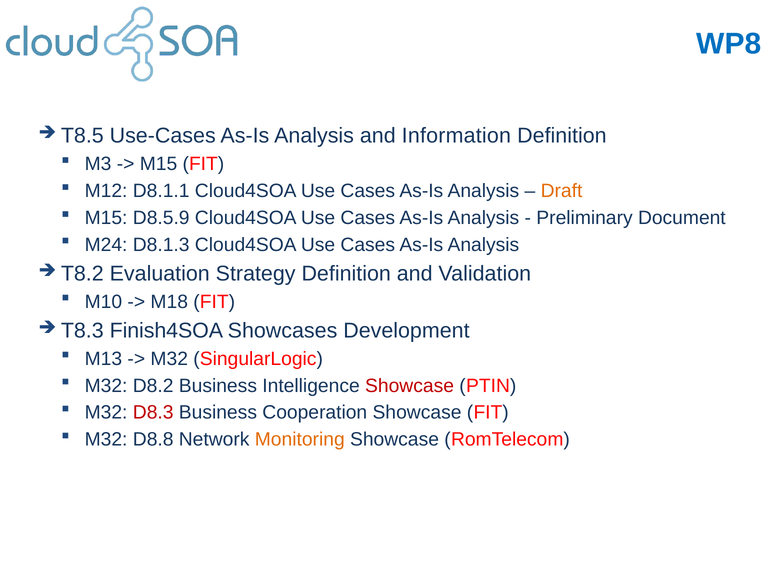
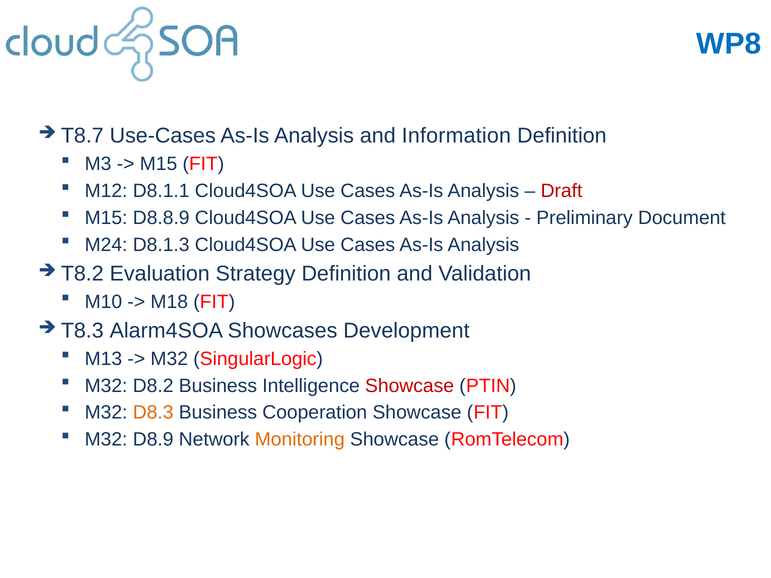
T8.5: T8.5 -> T8.7 (82, 136)
Draft colour: orange -> red (562, 191)
D8.5.9: D8.5.9 -> D8.8.9 (161, 218)
Finish4SOA: Finish4SOA -> Alarm4SOA (166, 331)
D8.3 colour: red -> orange (153, 413)
D8.8: D8.8 -> D8.9 (153, 440)
